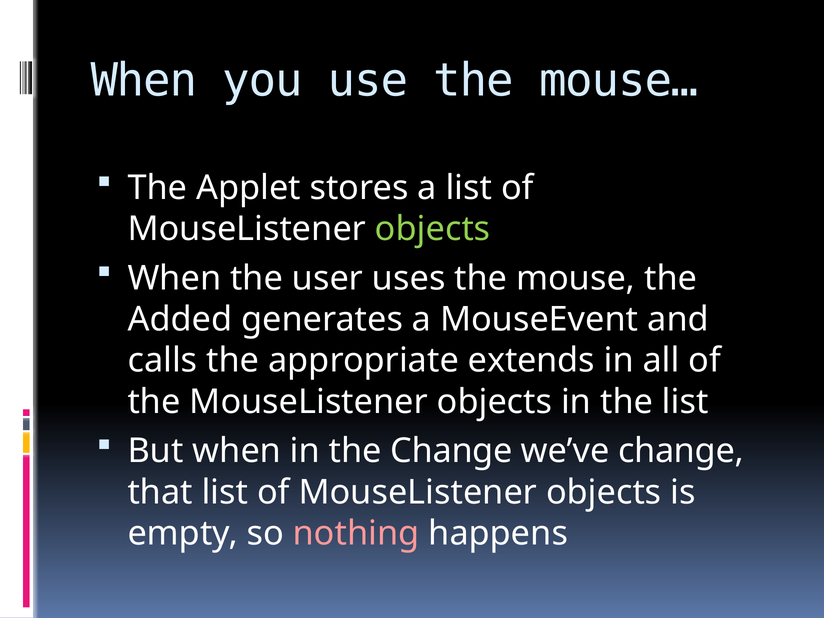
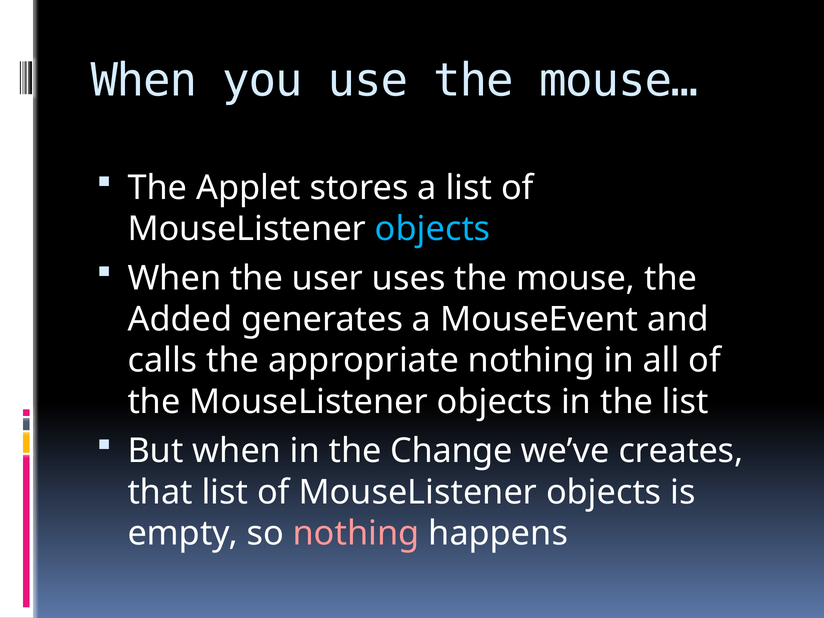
objects colour: light green -> light blue (433, 229)
appropriate extends: extends -> nothing (531, 361)
we’ve change: change -> creates (681, 451)
